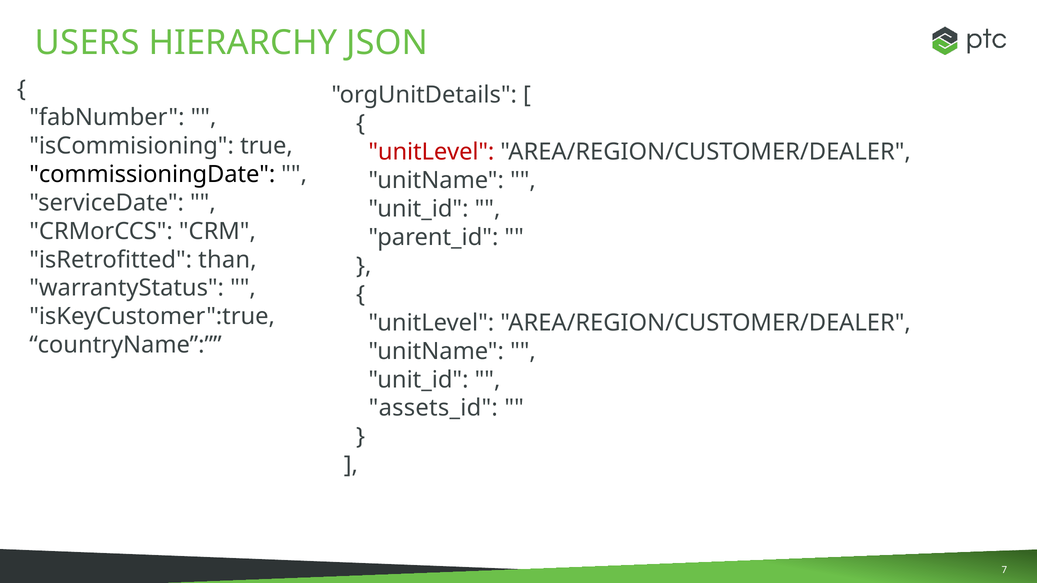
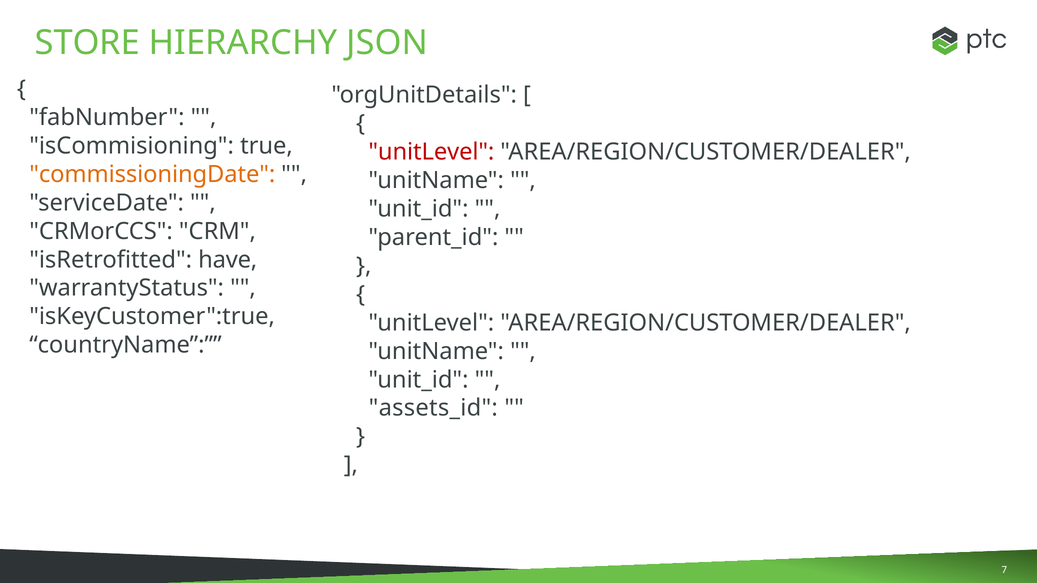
USERS: USERS -> STORE (87, 43)
commissioningDate colour: black -> orange (152, 174)
than: than -> have (228, 260)
